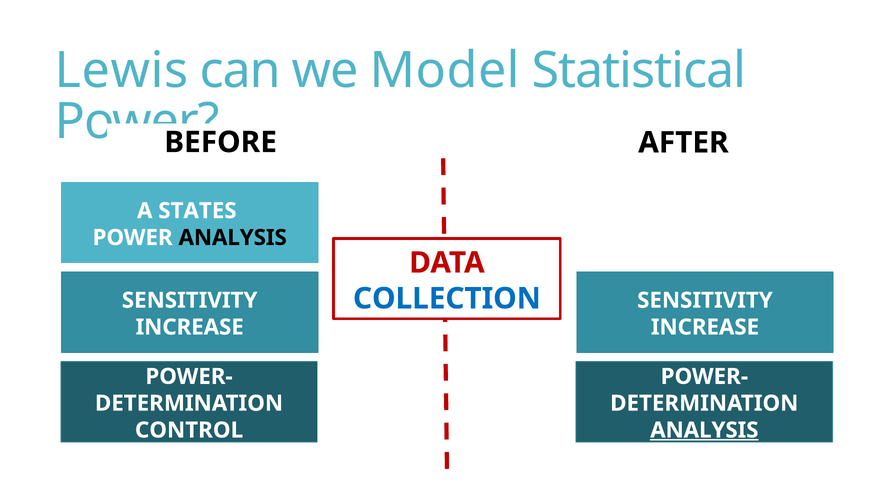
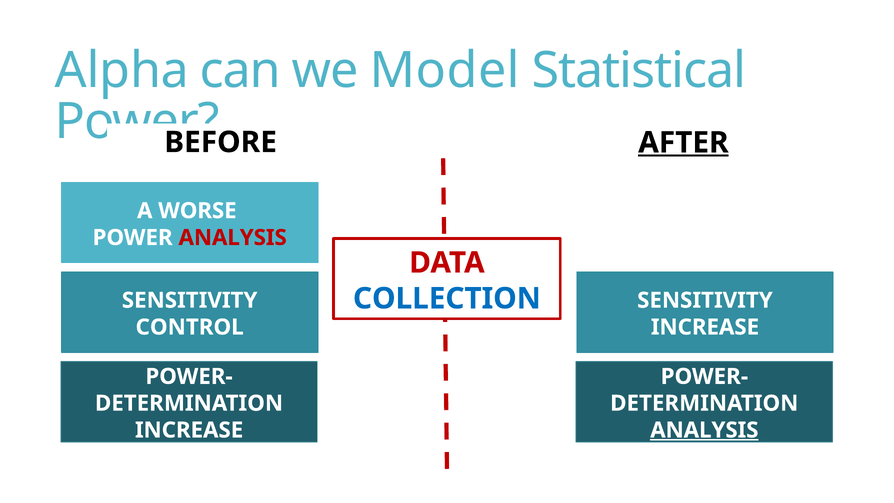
Lewis: Lewis -> Alpha (122, 71)
AFTER underline: none -> present (683, 143)
STATES: STATES -> WORSE (197, 211)
ANALYSIS colour: black -> red (233, 238)
INCREASE: INCREASE -> CONTROL (190, 327)
CONTROL: CONTROL -> INCREASE (189, 430)
